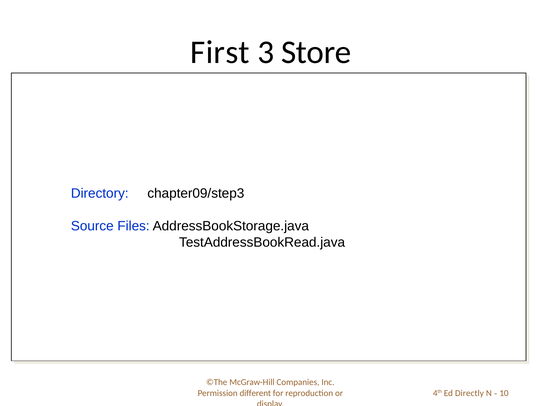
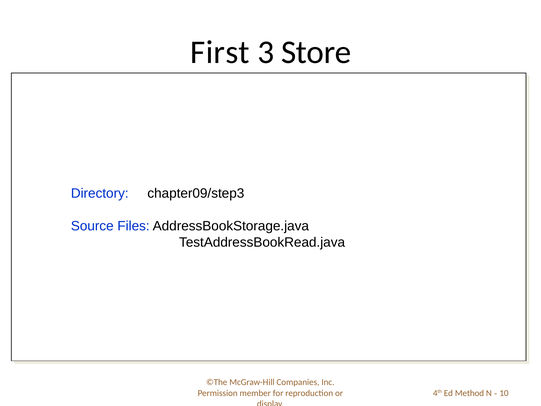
Directly: Directly -> Method (470, 393)
different: different -> member (255, 393)
